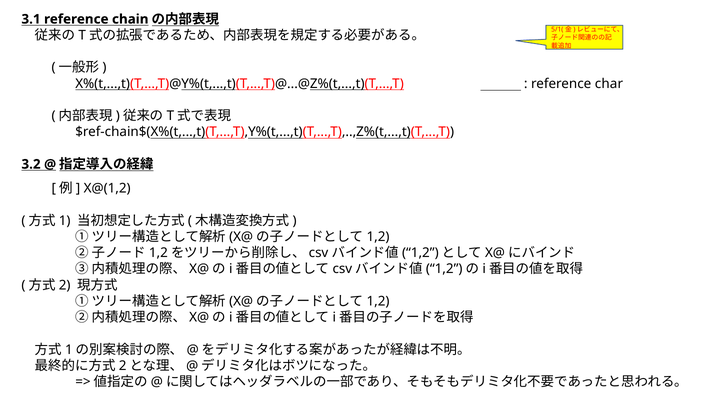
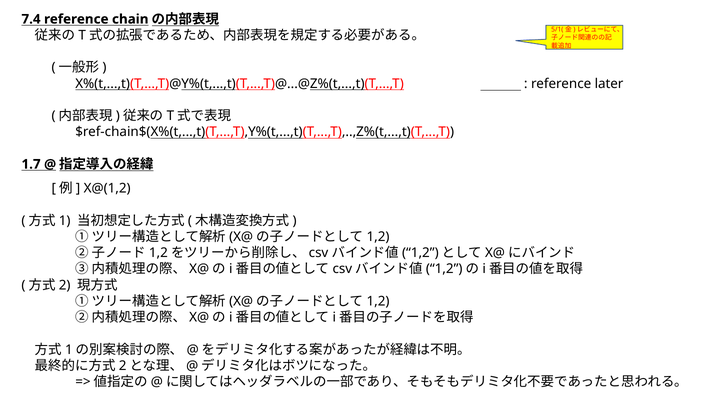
3.1: 3.1 -> 7.4 (31, 19)
char: char -> later (609, 84)
3.2: 3.2 -> 1.7 (31, 164)
